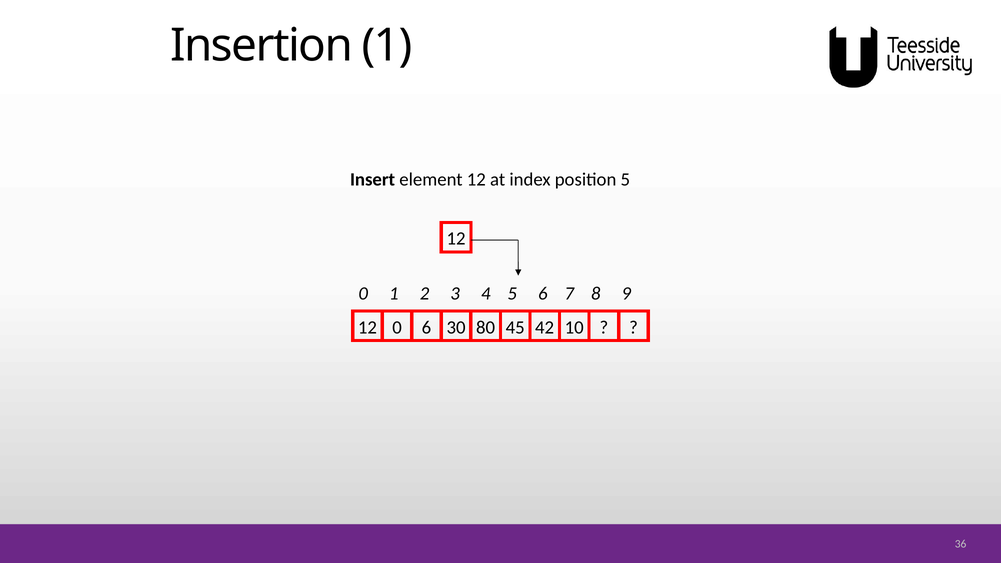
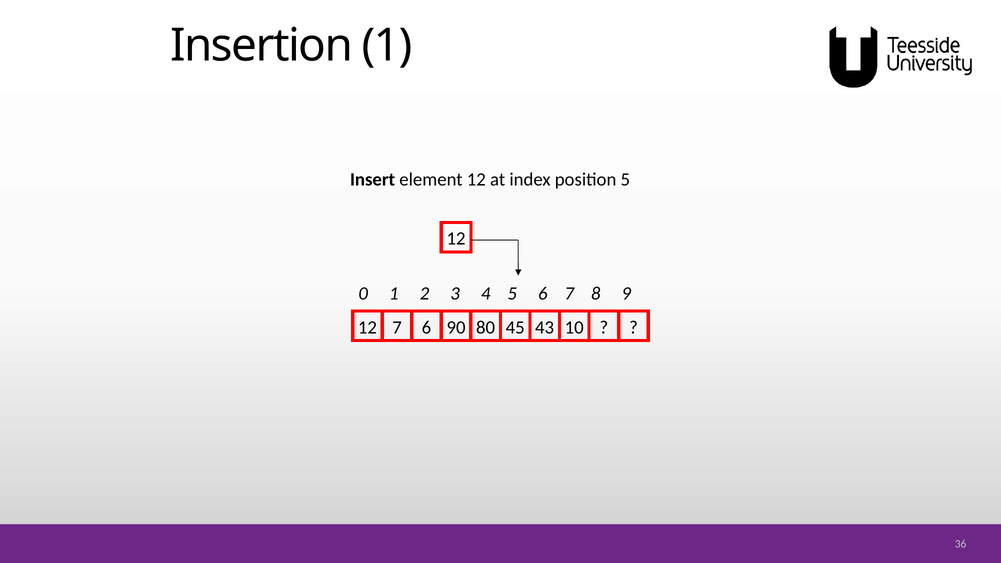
12 0: 0 -> 7 (397, 327)
30: 30 -> 90 (456, 327)
42: 42 -> 43 (545, 327)
